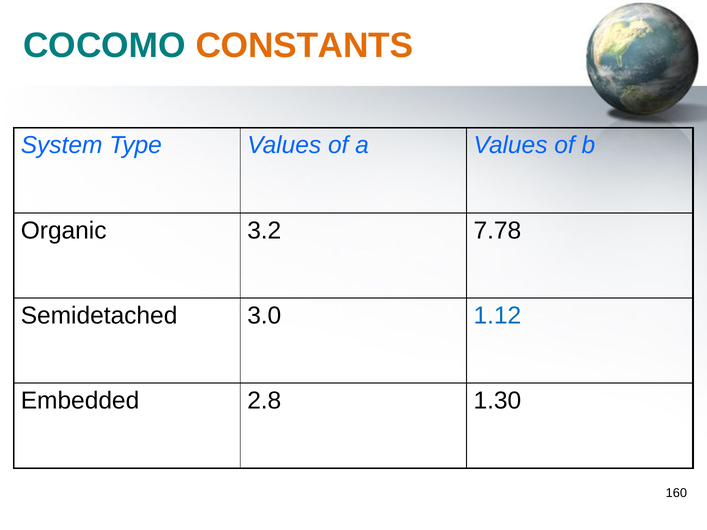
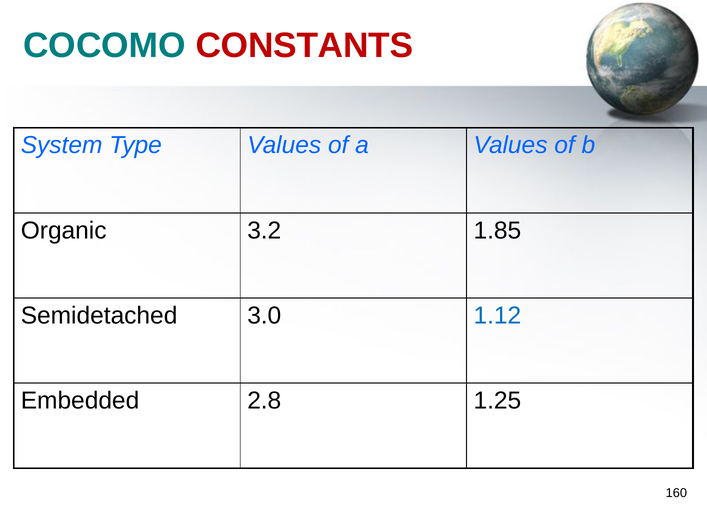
CONSTANTS colour: orange -> red (304, 46)
7.78: 7.78 -> 1.85 (497, 231)
1.30: 1.30 -> 1.25 (497, 401)
